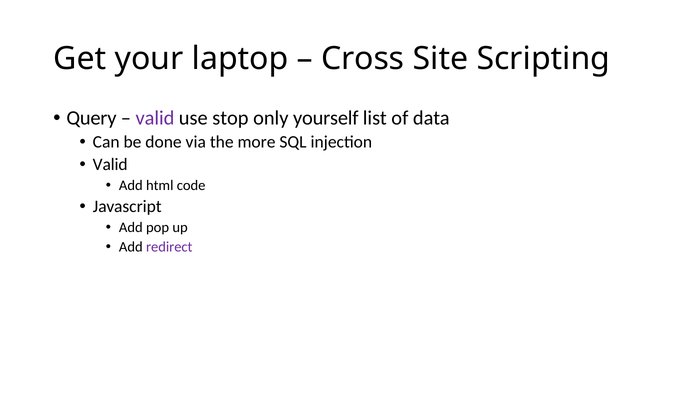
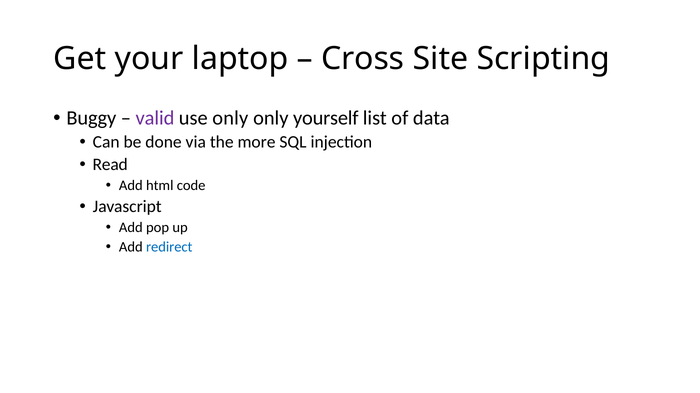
Query: Query -> Buggy (91, 118)
use stop: stop -> only (230, 118)
Valid: Valid -> Read (110, 165)
redirect colour: purple -> blue (169, 247)
